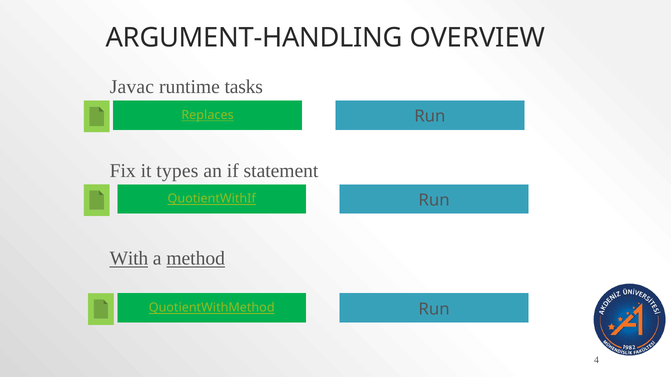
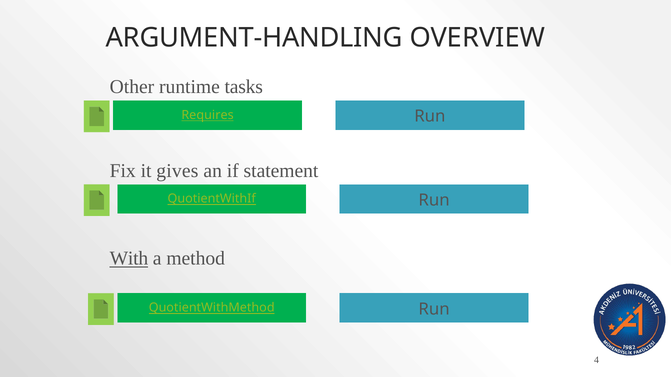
Javac: Javac -> Other (132, 87)
Replaces: Replaces -> Requires (208, 115)
types: types -> gives (177, 171)
method underline: present -> none (196, 259)
